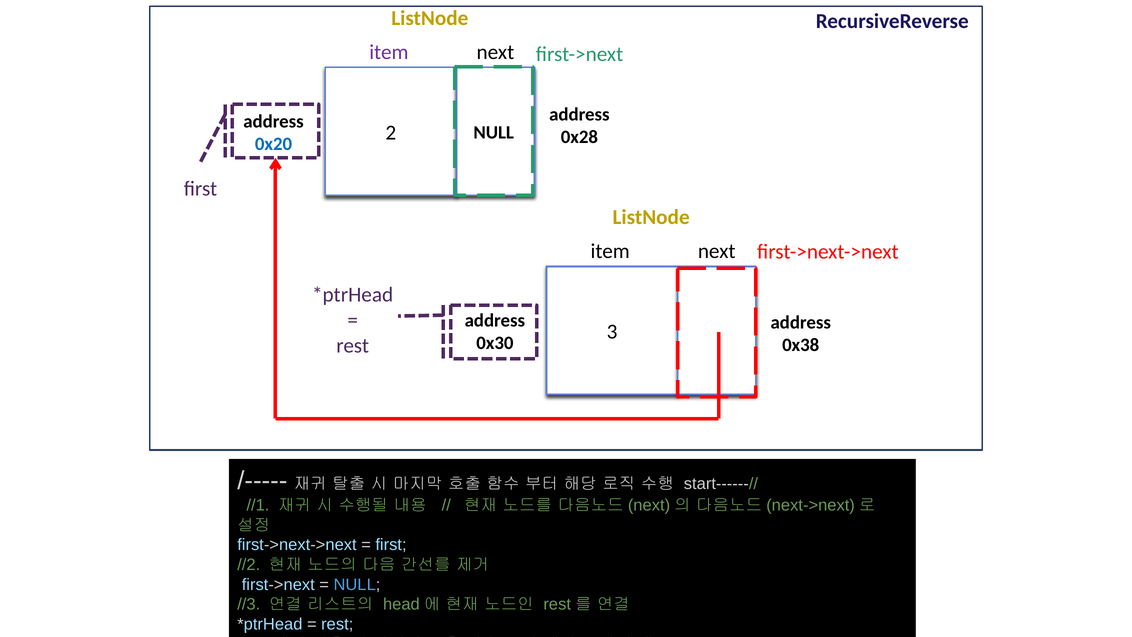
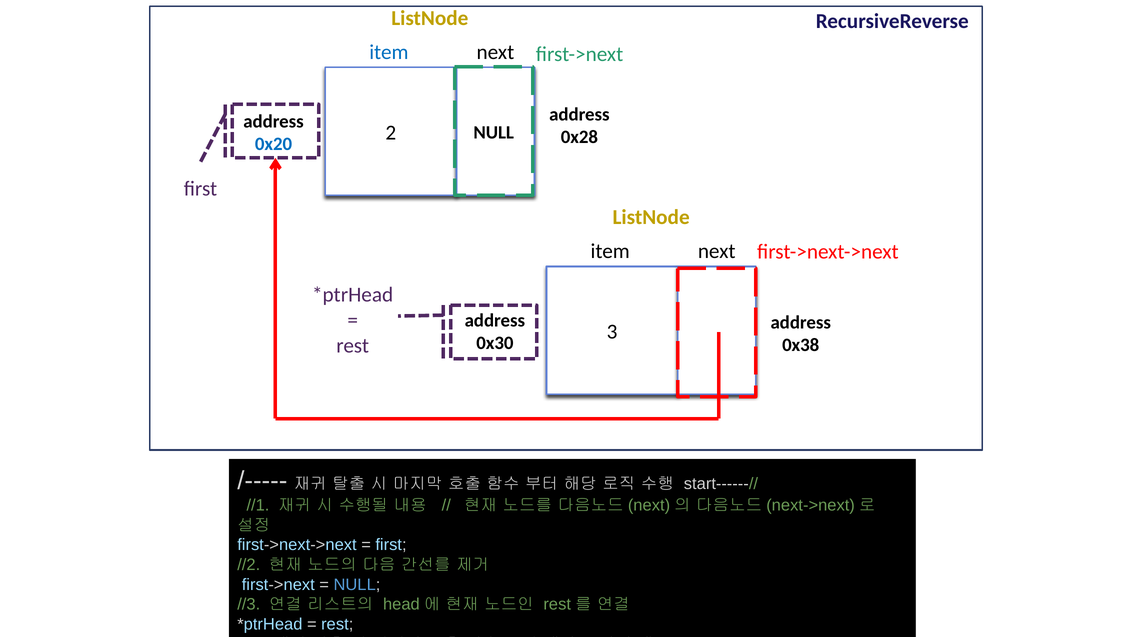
item colour: purple -> blue (389, 52)
